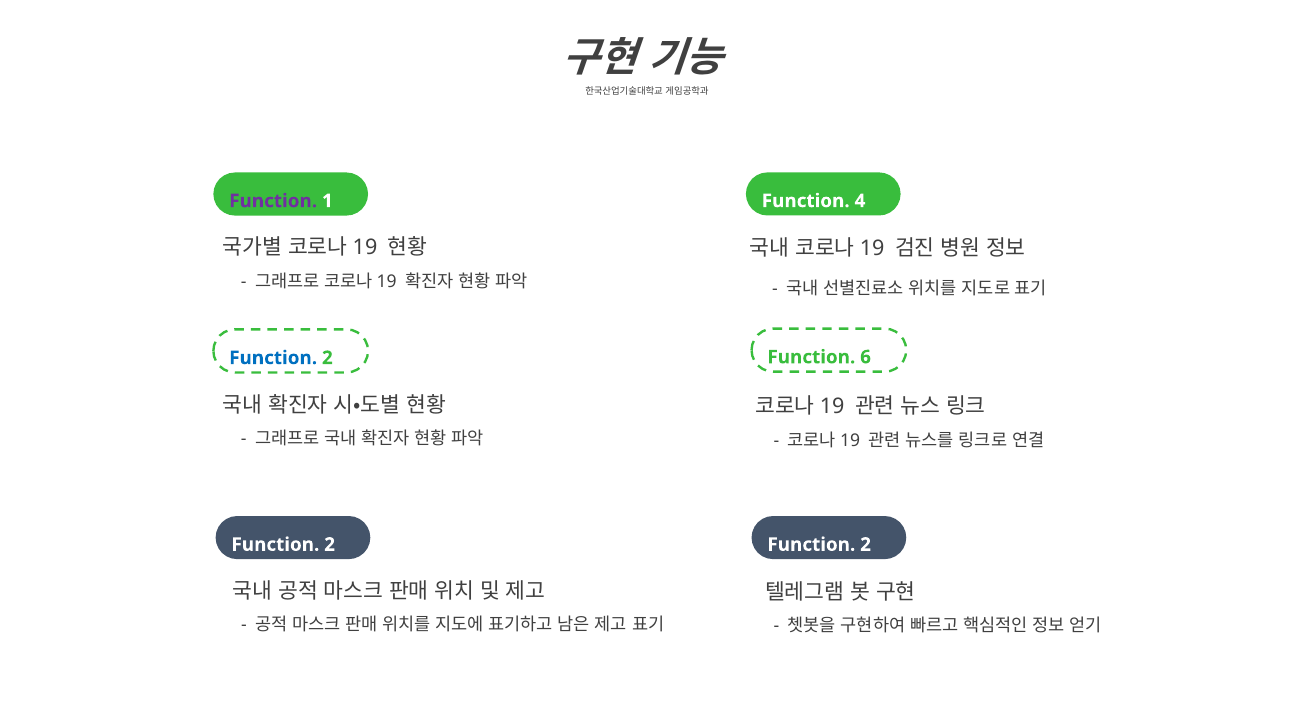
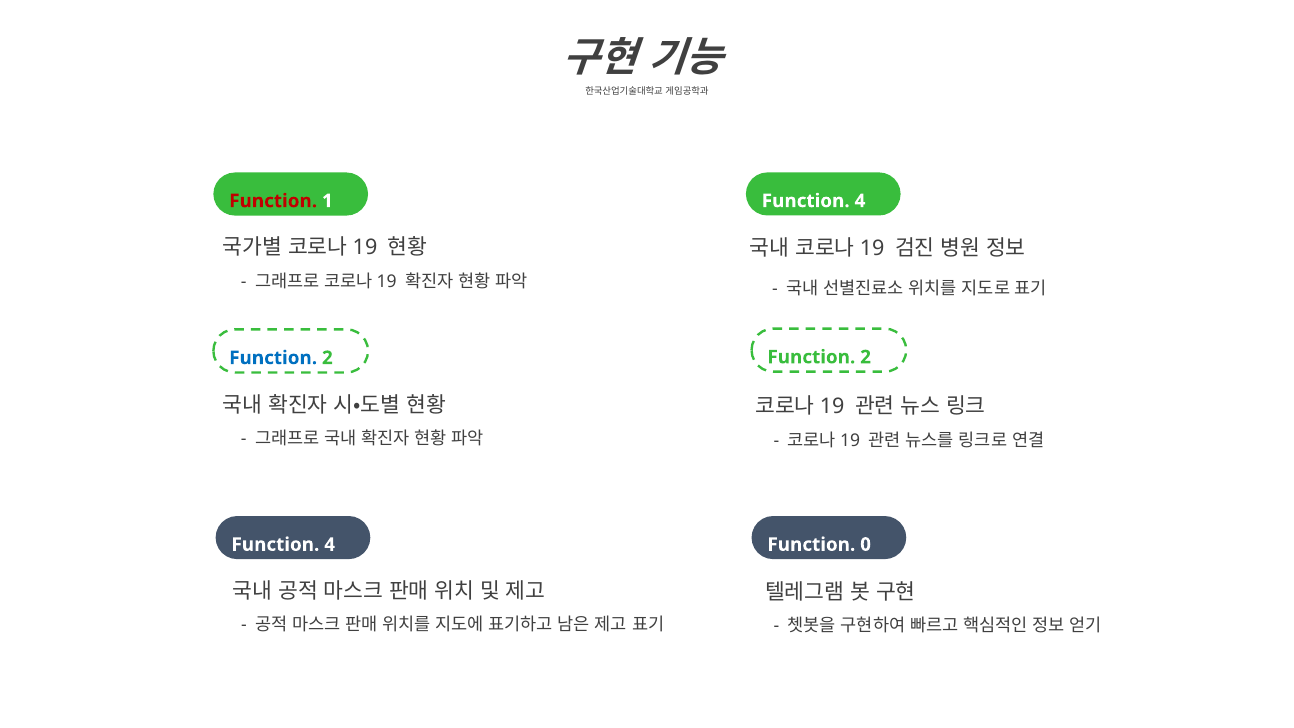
Function colour: purple -> red (273, 201)
6: 6 -> 2 (866, 357)
2: 2 -> 4 (330, 544)
2: 2 -> 0 (866, 544)
